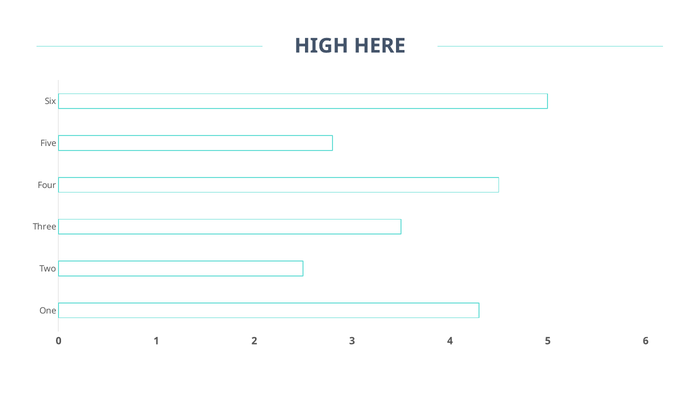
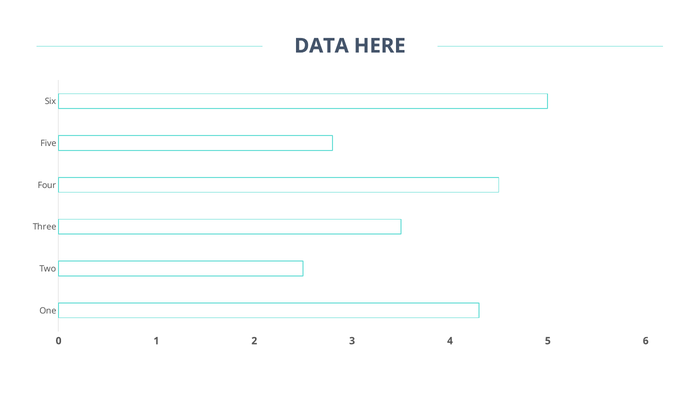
HIGH: HIGH -> DATA (322, 46)
